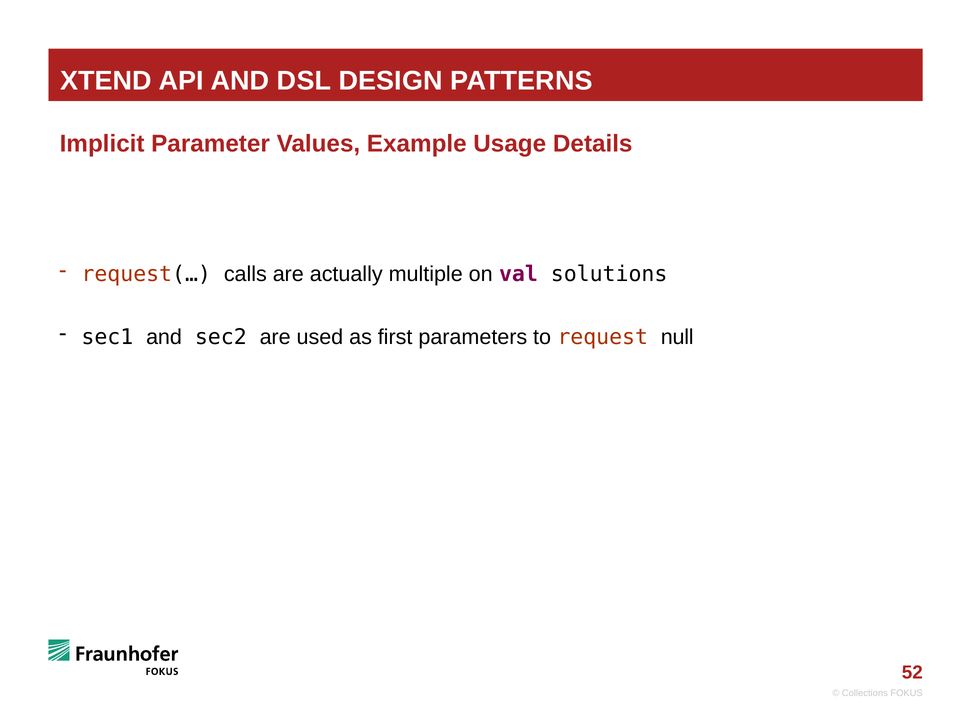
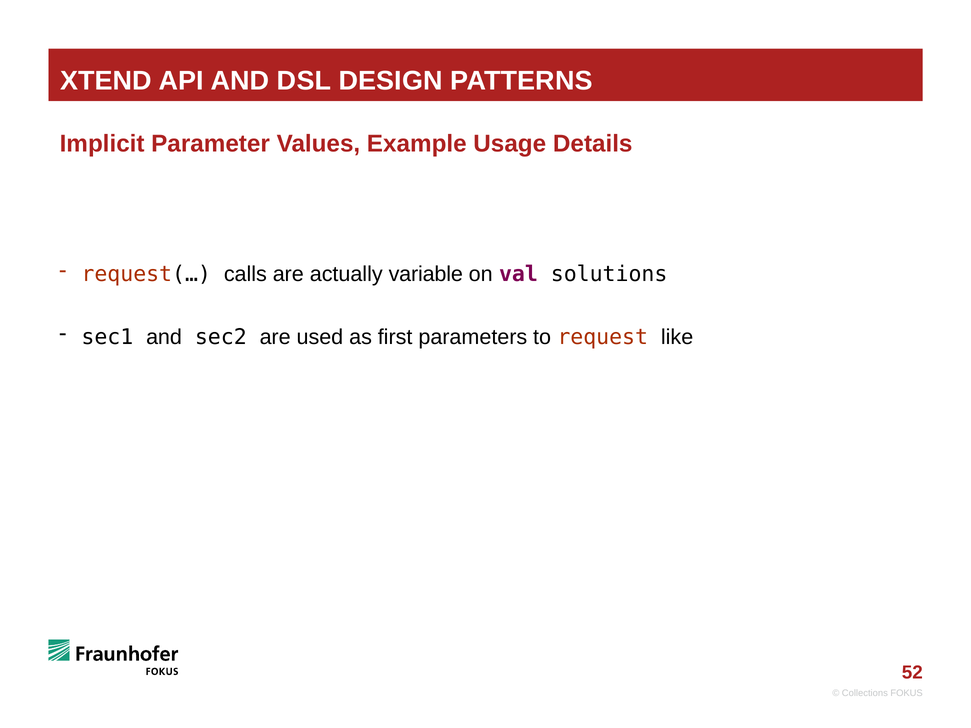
multiple: multiple -> variable (426, 274)
null: null -> like (677, 337)
